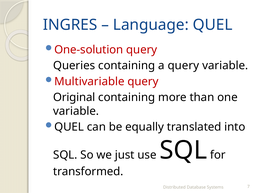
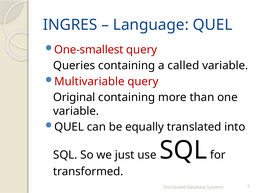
One-solution: One-solution -> One-smallest (89, 50)
a query: query -> called (183, 65)
